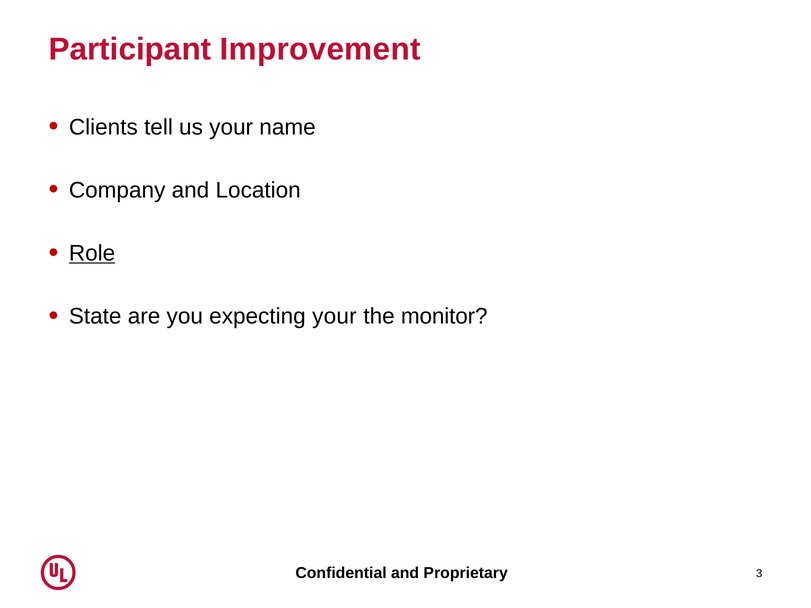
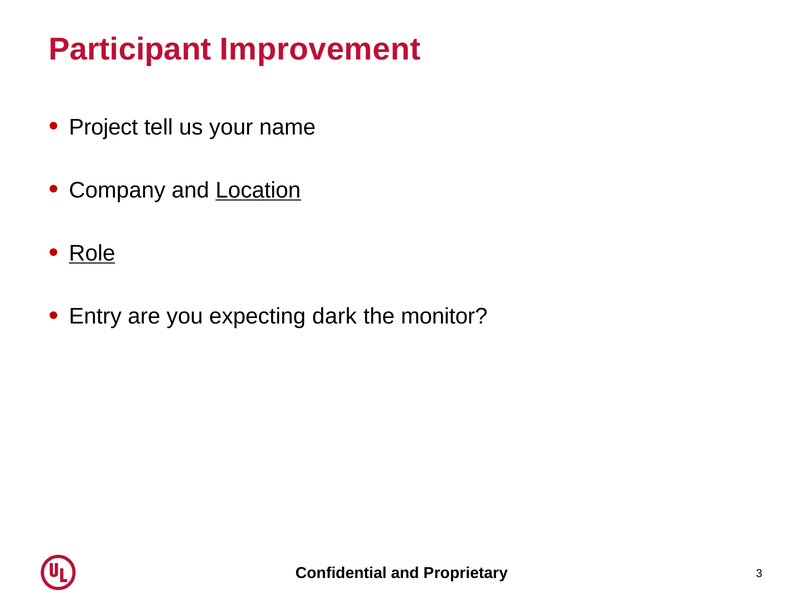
Clients: Clients -> Project (103, 127)
Location underline: none -> present (258, 190)
State: State -> Entry (95, 317)
expecting your: your -> dark (334, 317)
